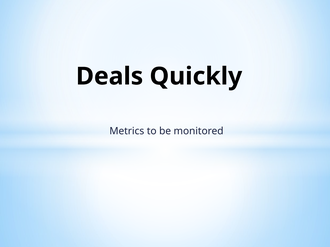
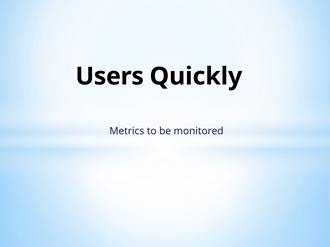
Deals: Deals -> Users (110, 76)
